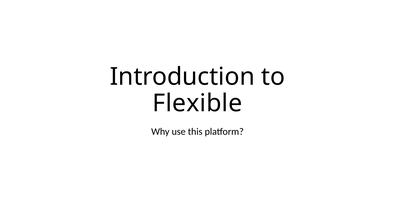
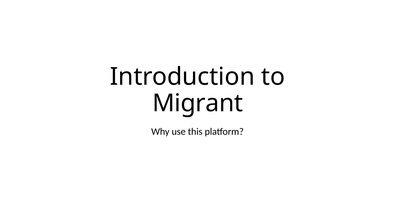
Flexible: Flexible -> Migrant (198, 103)
